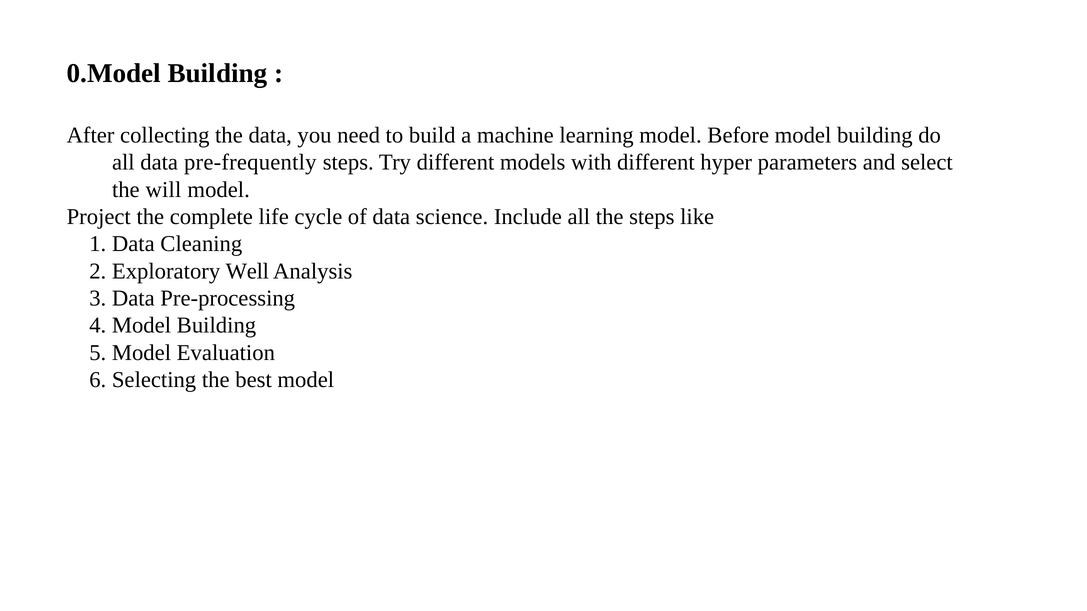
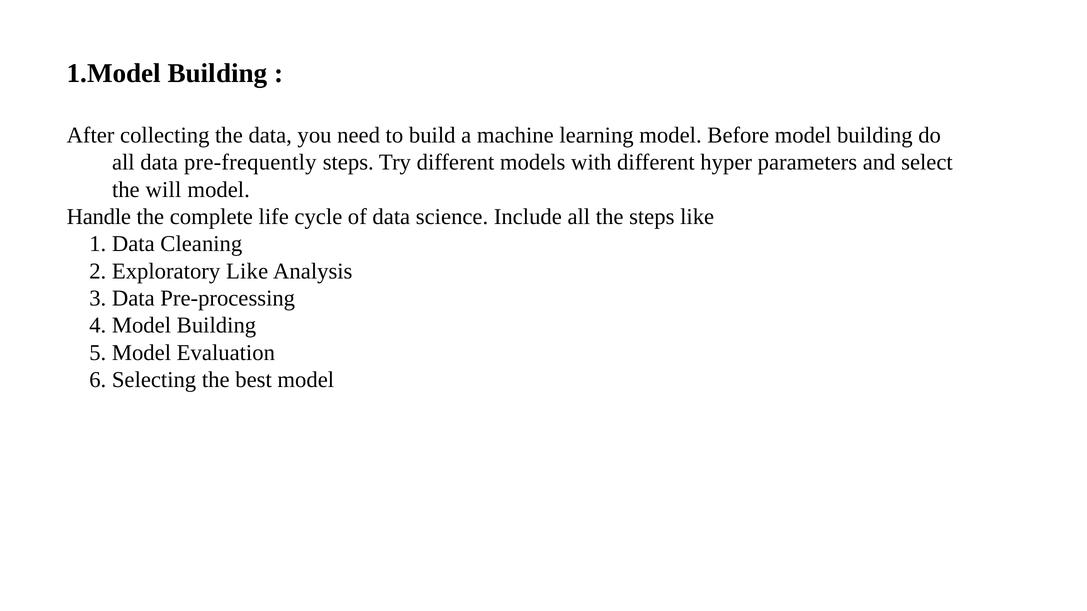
0.Model: 0.Model -> 1.Model (114, 73)
Project: Project -> Handle (99, 217)
Exploratory Well: Well -> Like (247, 271)
